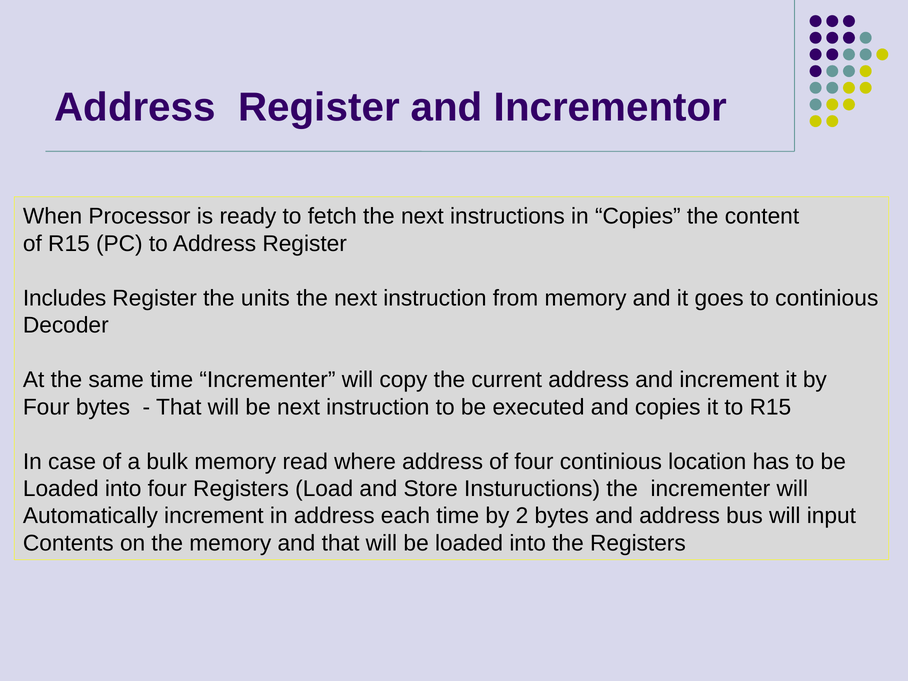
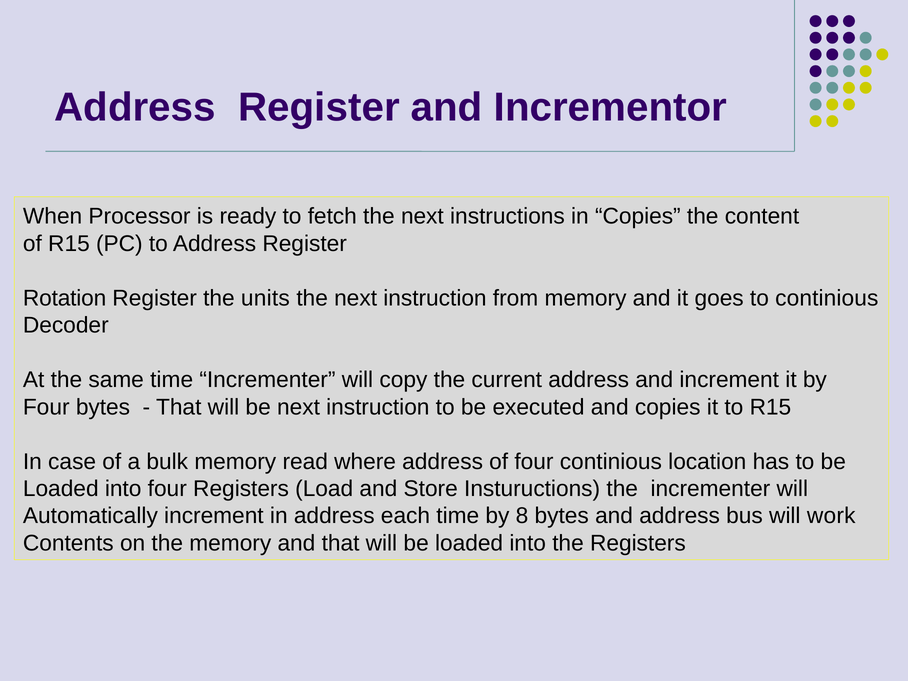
Includes: Includes -> Rotation (65, 298)
2: 2 -> 8 (522, 516)
input: input -> work (831, 516)
